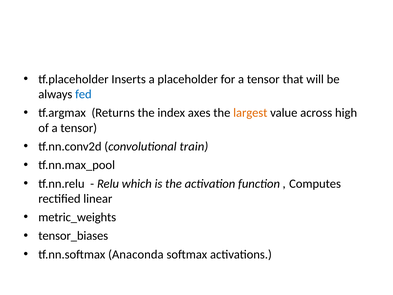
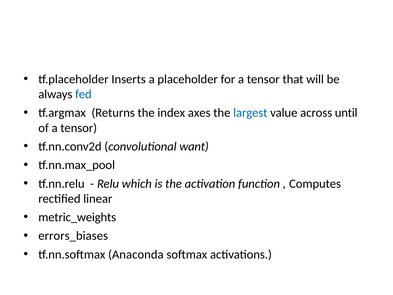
largest colour: orange -> blue (250, 113)
high: high -> until (346, 113)
train: train -> want (194, 146)
tensor_biases: tensor_biases -> errors_biases (73, 236)
